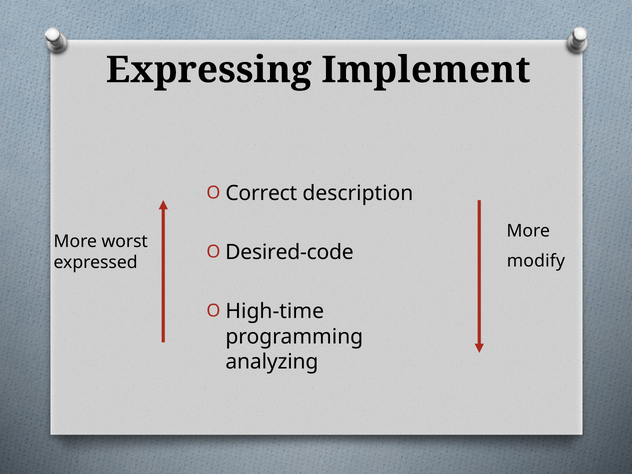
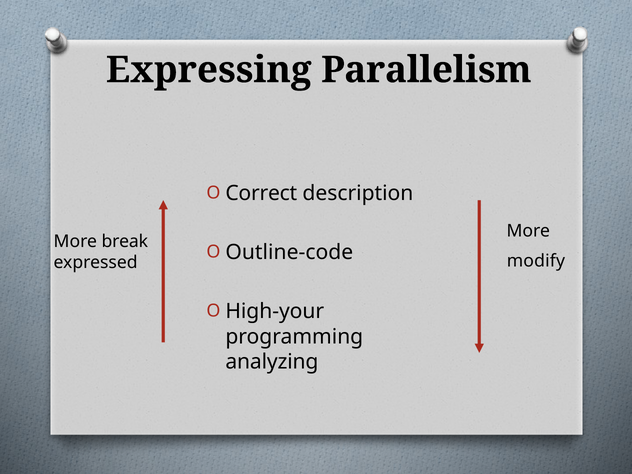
Implement: Implement -> Parallelism (426, 70)
worst: worst -> break (125, 241)
Desired-code: Desired-code -> Outline-code (289, 252)
High-time: High-time -> High-your (275, 311)
